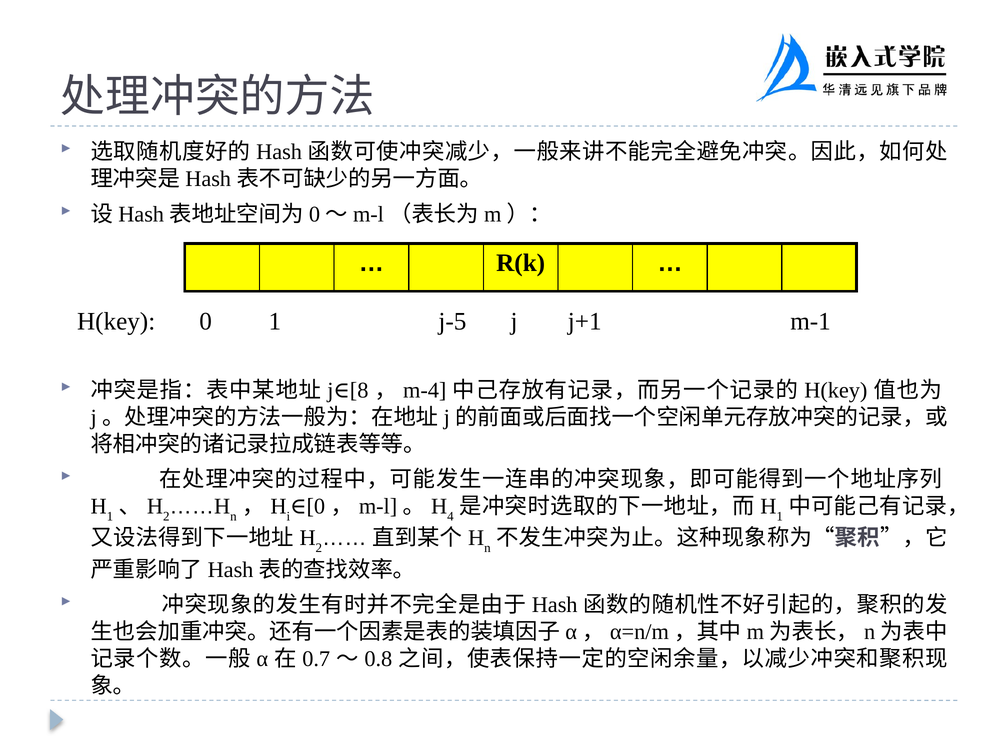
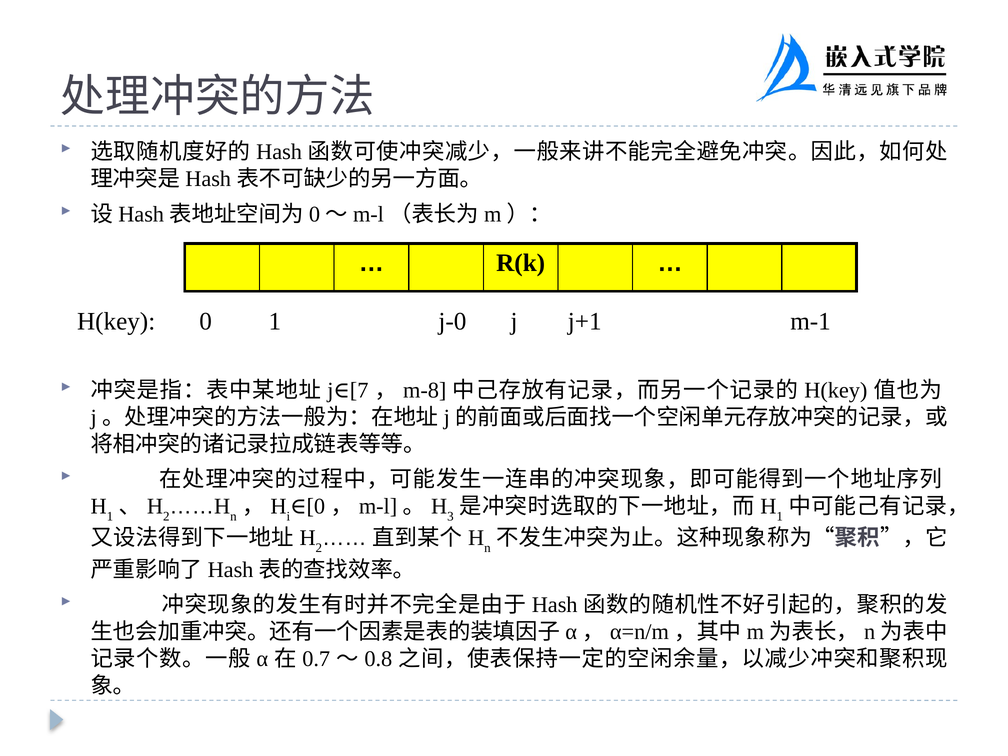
j-5: j-5 -> j-0 (452, 321)
m-4: m-4 -> m-8 (425, 391)
8: 8 -> 7 (359, 391)
4: 4 -> 3 (450, 516)
